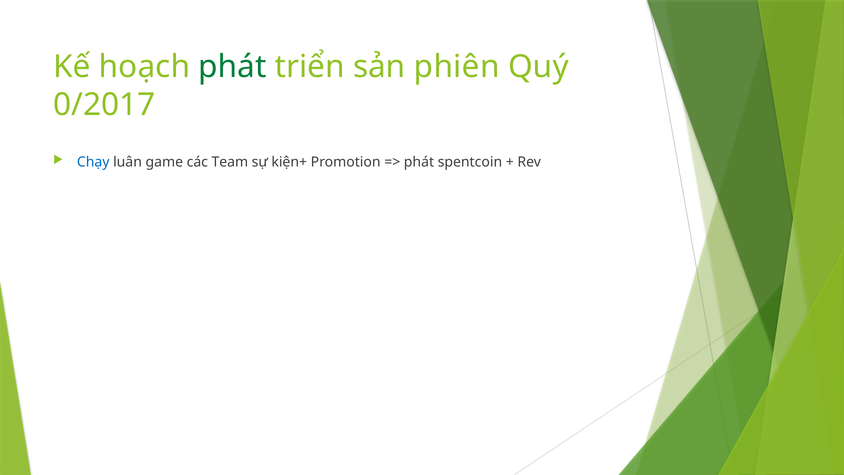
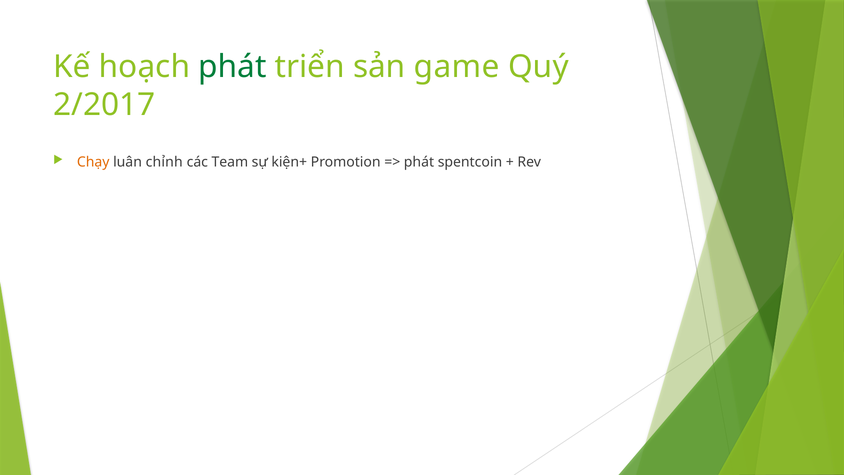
phiên: phiên -> game (457, 67)
0/2017: 0/2017 -> 2/2017 (104, 105)
Chạy colour: blue -> orange (93, 162)
game: game -> chỉnh (164, 162)
